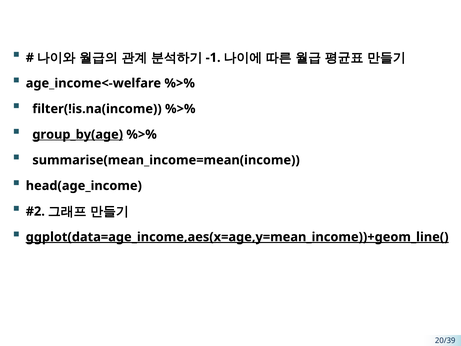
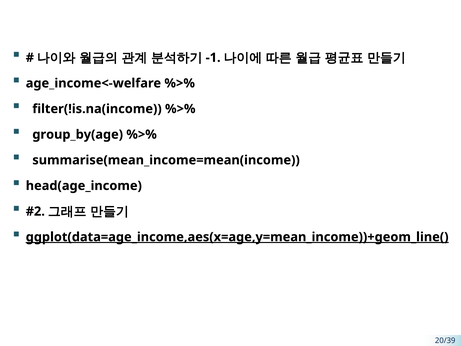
group_by(age underline: present -> none (78, 134)
